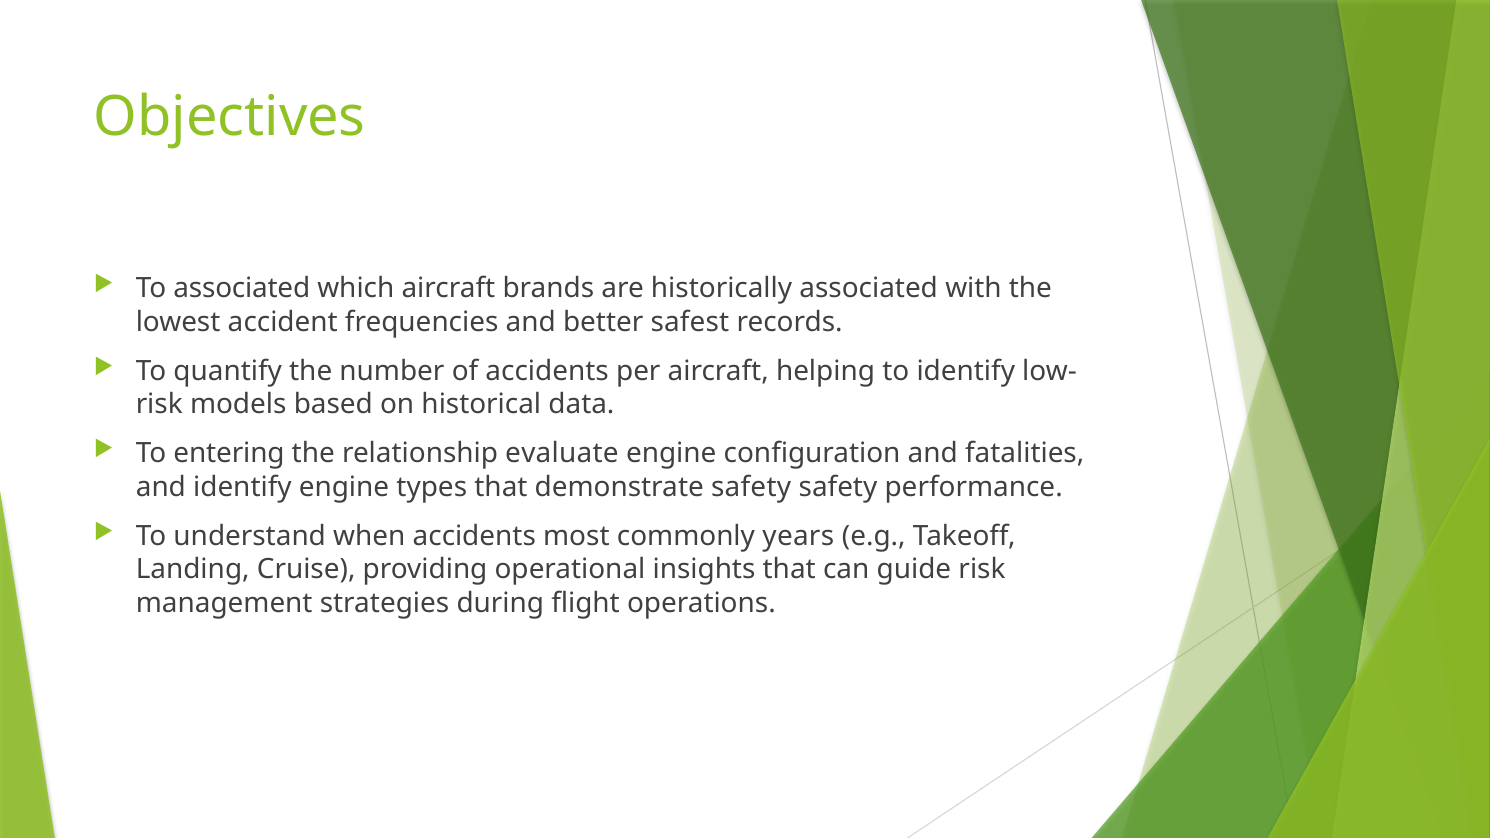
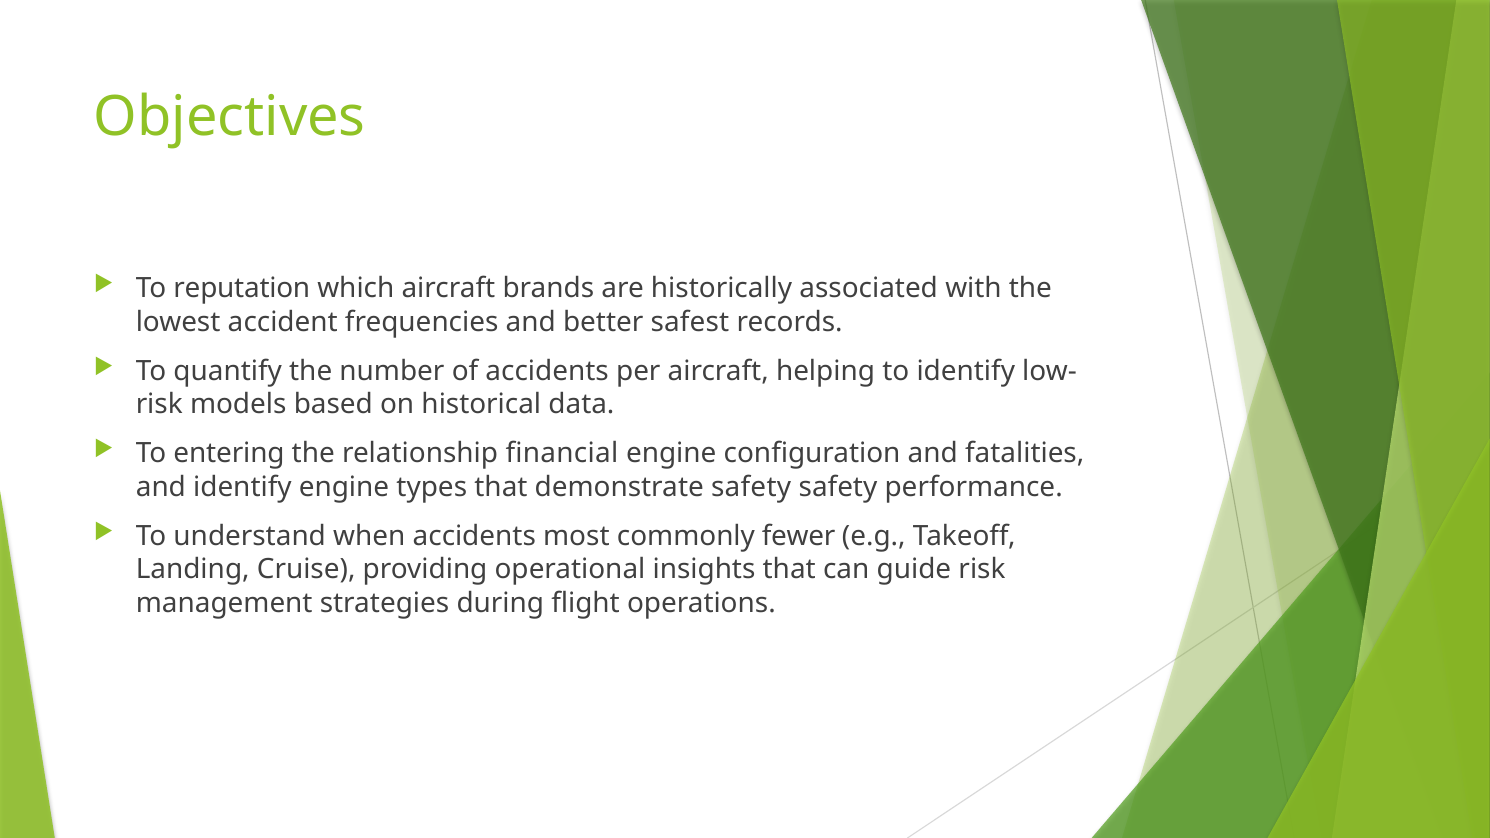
To associated: associated -> reputation (242, 288)
evaluate: evaluate -> financial (562, 454)
years: years -> fewer (799, 536)
